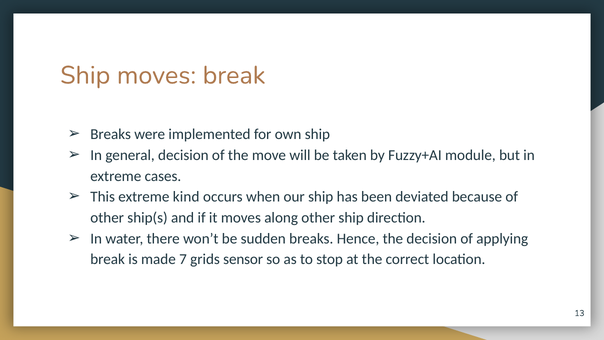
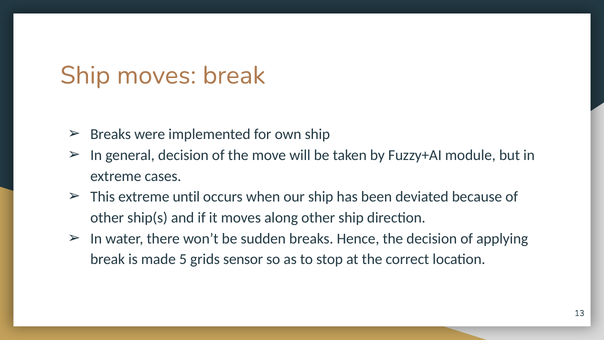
kind: kind -> until (186, 197)
7: 7 -> 5 (183, 259)
